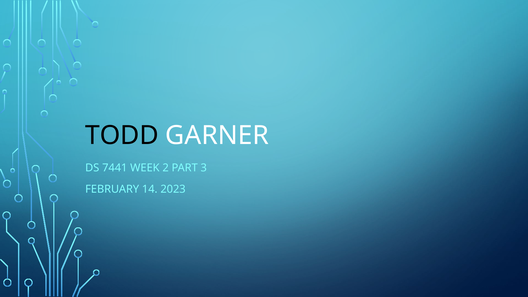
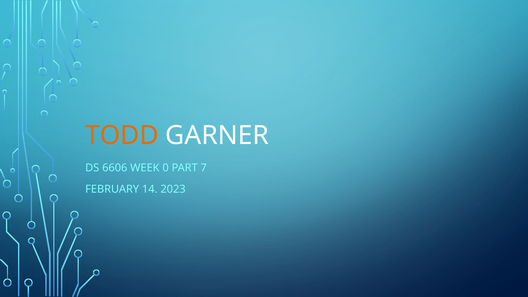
TODD colour: black -> orange (122, 136)
7441: 7441 -> 6606 (115, 168)
2: 2 -> 0 (166, 168)
3: 3 -> 7 (204, 168)
